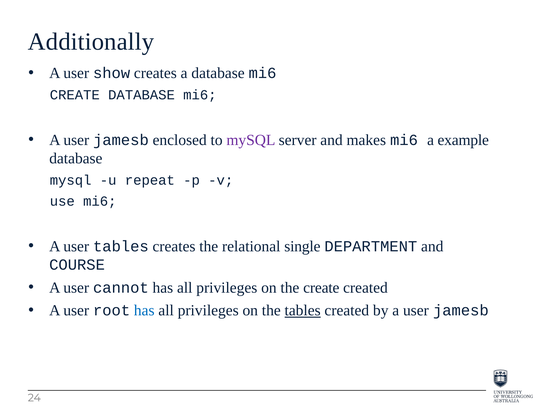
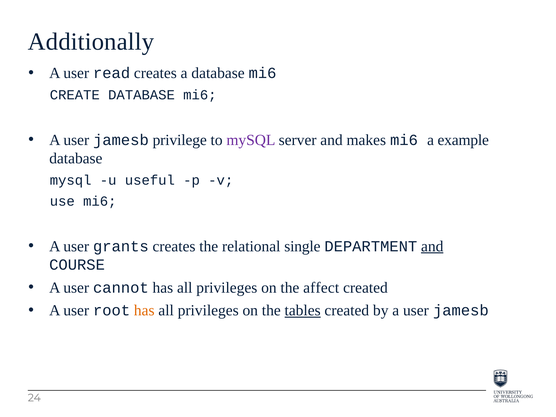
show: show -> read (112, 73)
enclosed: enclosed -> privilege (180, 140)
repeat: repeat -> useful (150, 180)
user tables: tables -> grants (121, 246)
and underline: none -> present (432, 246)
the create: create -> affect (321, 288)
has colour: blue -> orange (144, 311)
